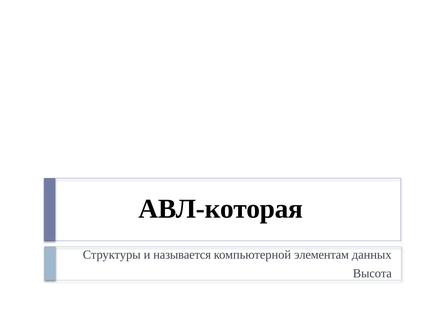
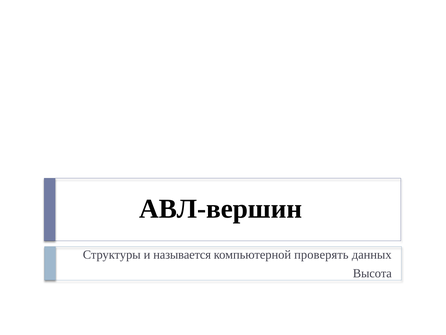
АВЛ-которая: АВЛ-которая -> АВЛ-вершин (221, 209)
элементам: элементам -> проверять (321, 254)
